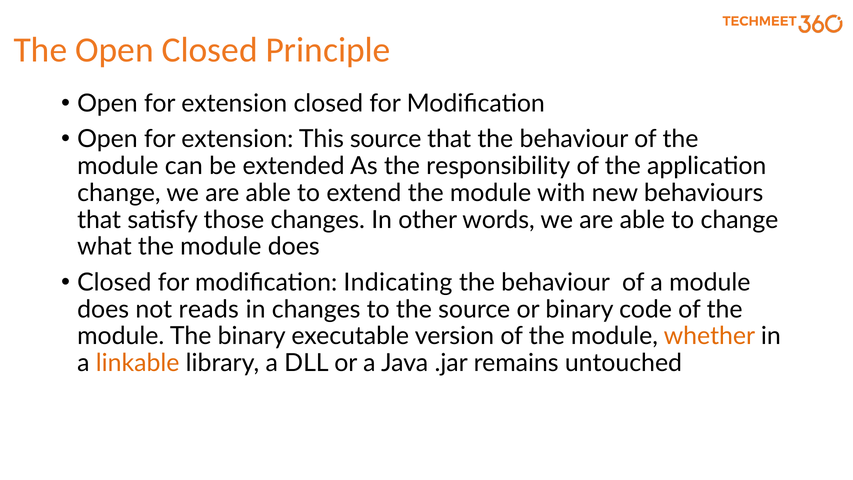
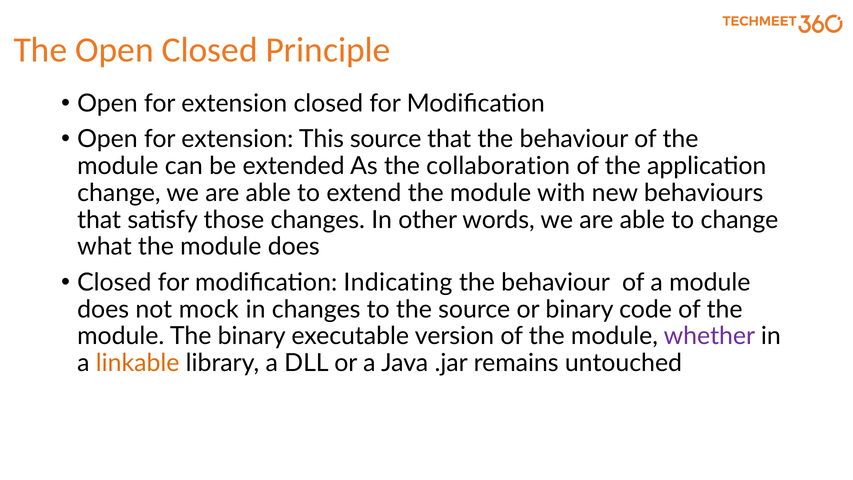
responsibility: responsibility -> collaboration (498, 166)
reads: reads -> mock (209, 309)
whether colour: orange -> purple (709, 336)
